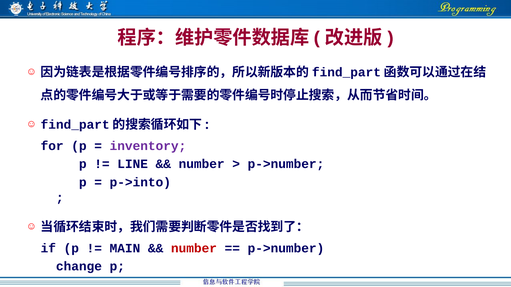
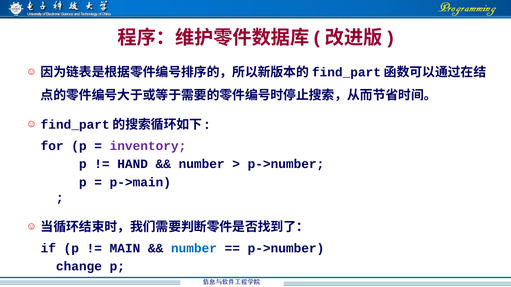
LINE: LINE -> HAND (133, 164)
p->into: p->into -> p->main (140, 182)
number colour: red -> blue (194, 249)
